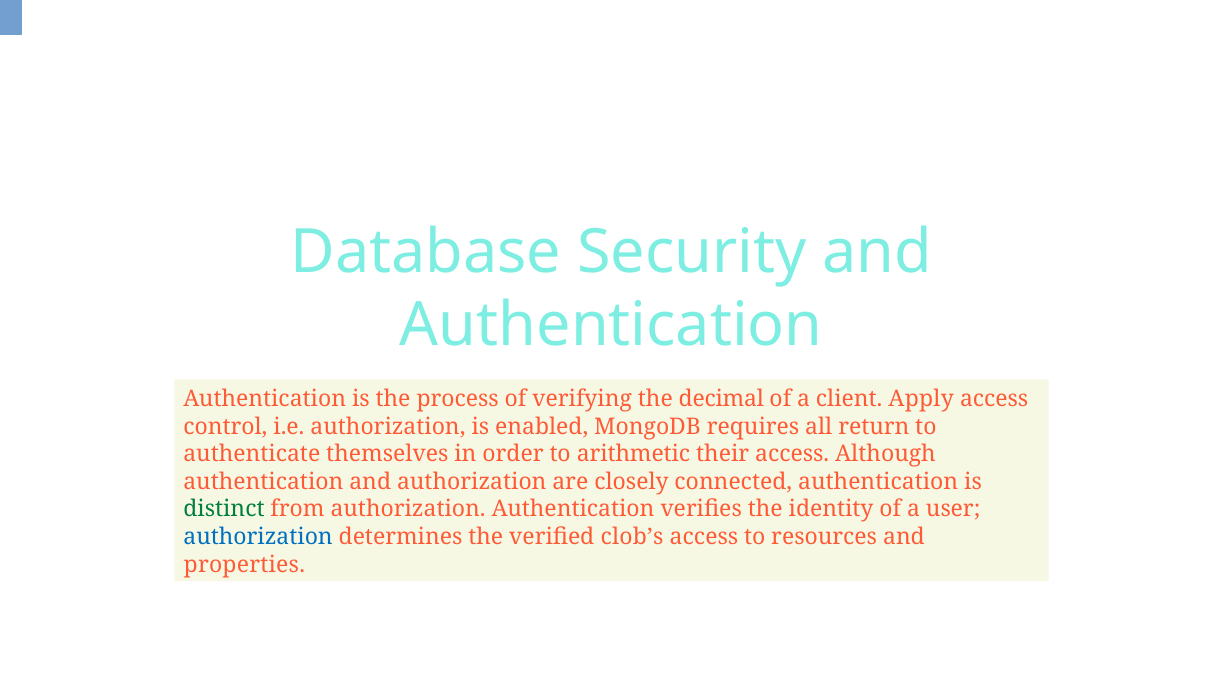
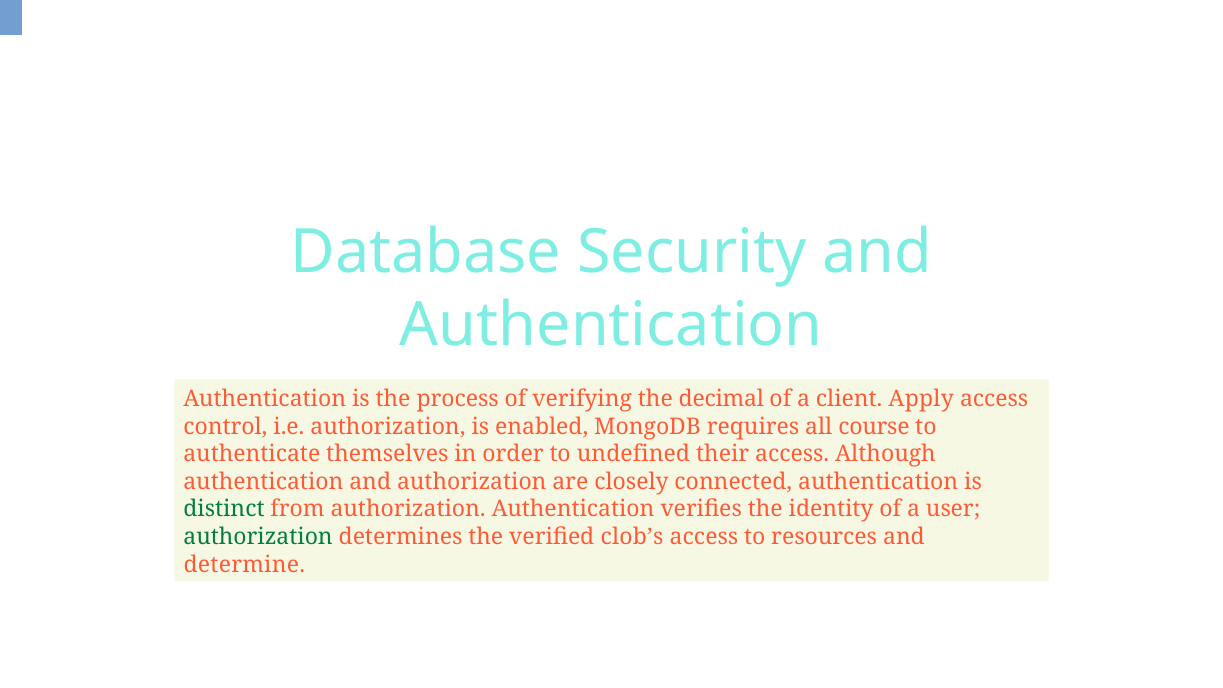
return: return -> course (874, 427)
arithmetic: arithmetic -> undefined (633, 454)
authorization colour: blue -> green (258, 537)
properties: properties -> determine (244, 564)
